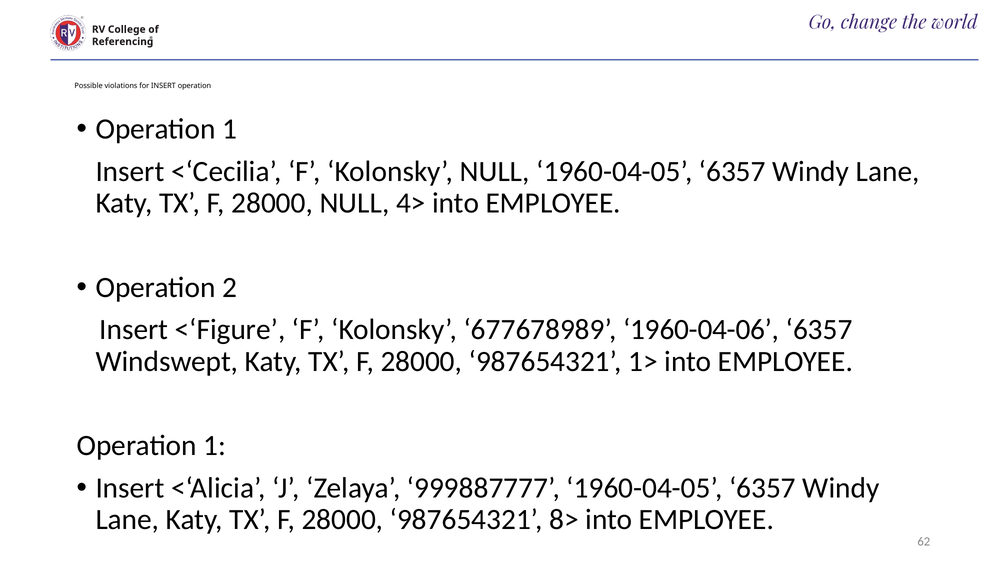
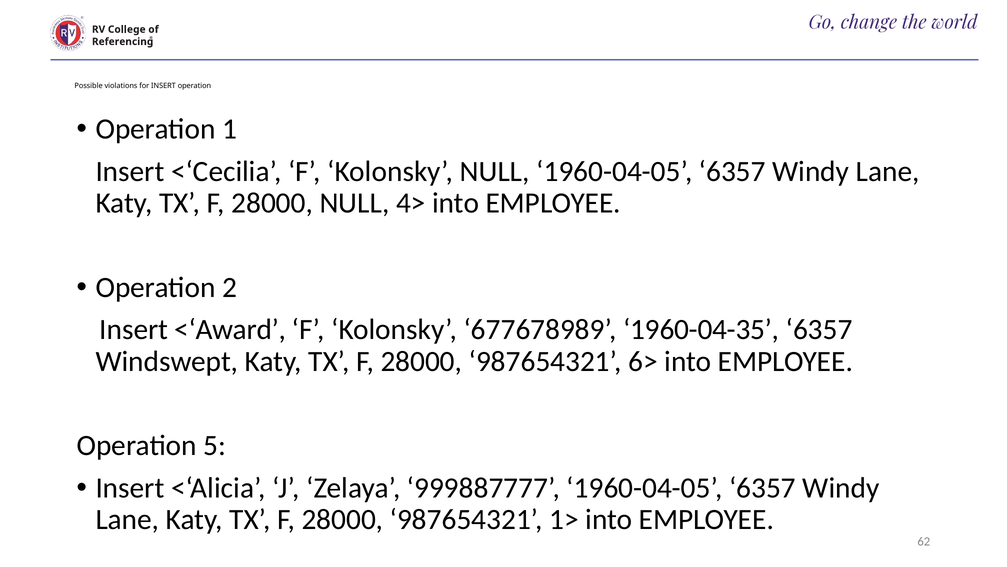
<‘Figure: <‘Figure -> <‘Award (230, 329)
1960-04-06: 1960-04-06 -> 1960-04-35 (701, 329)
1>: 1> -> 6> (643, 361)
1: 1 -> 5 (215, 445)
8>: 8> -> 1> (564, 519)
